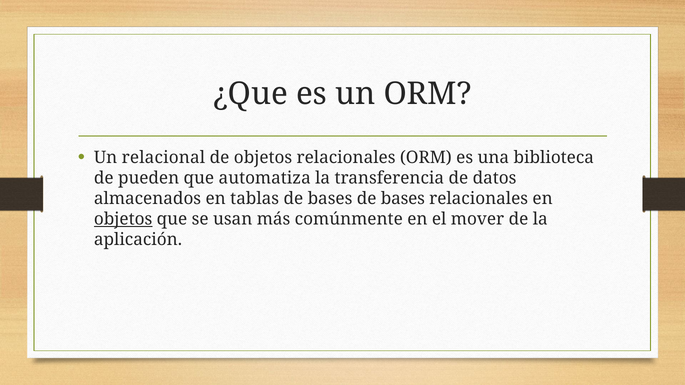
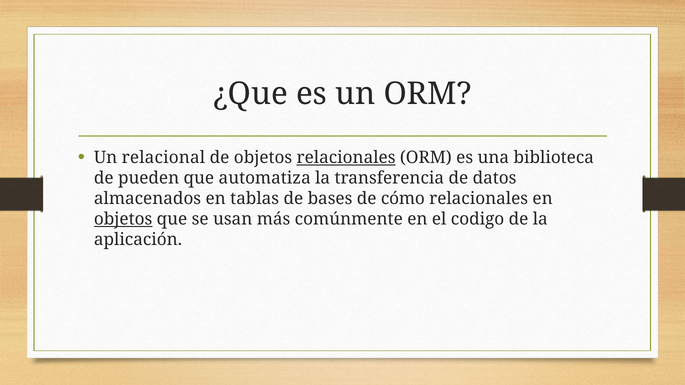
relacionales underline: none -> present (346, 158)
bases de bases: bases -> cómo (403, 199)
mover: mover -> codigo (478, 219)
